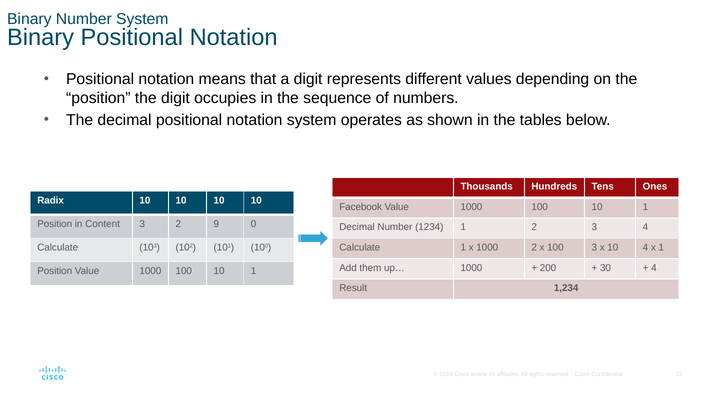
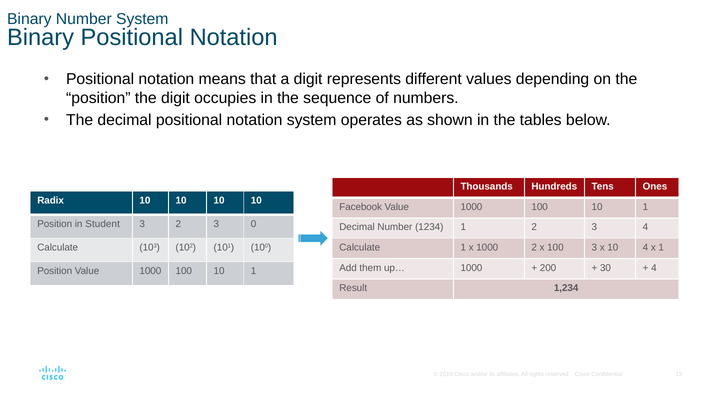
Content: Content -> Student (103, 224)
3 2 9: 9 -> 3 (216, 224)
